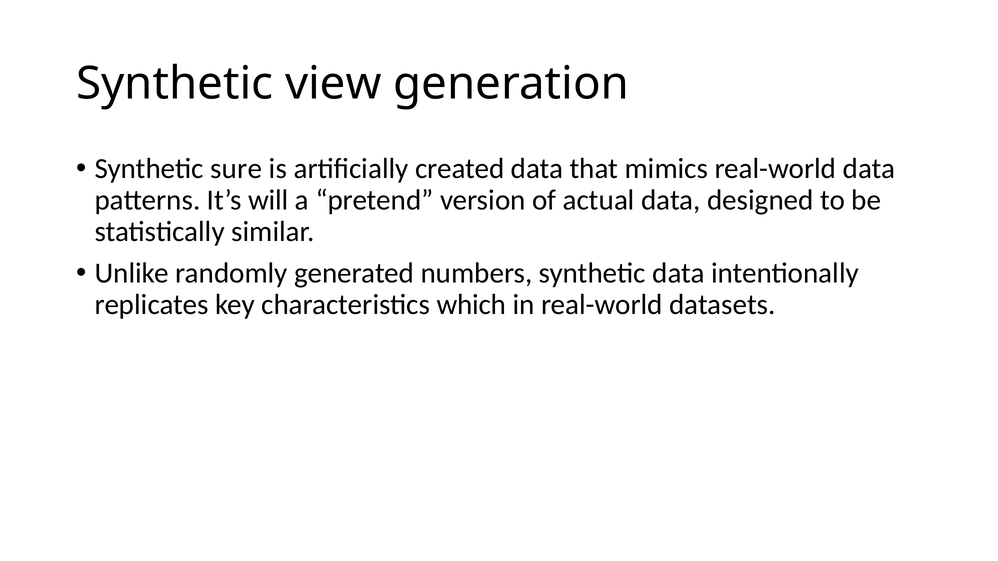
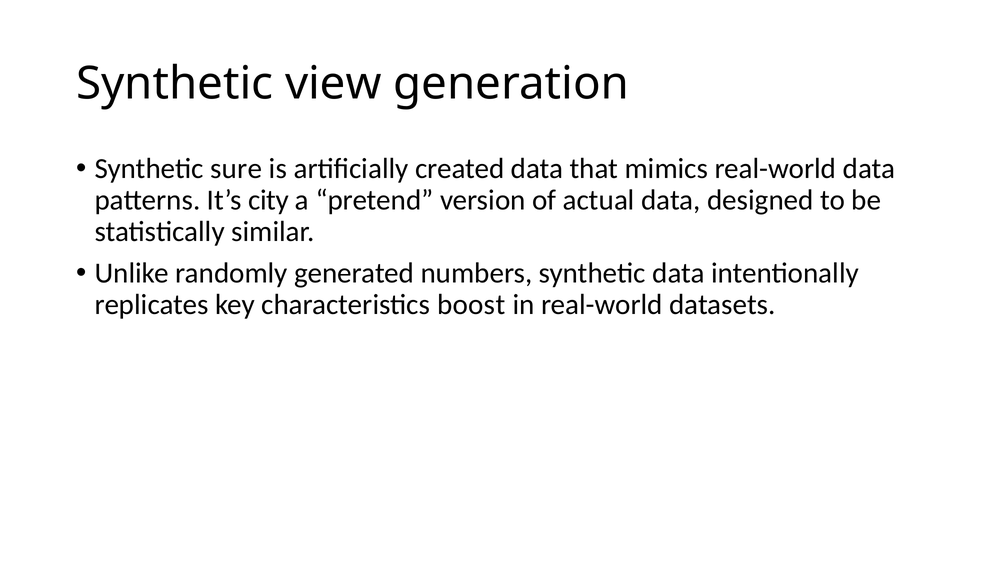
will: will -> city (269, 200)
which: which -> boost (471, 305)
